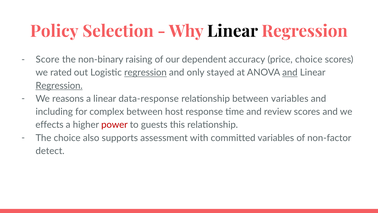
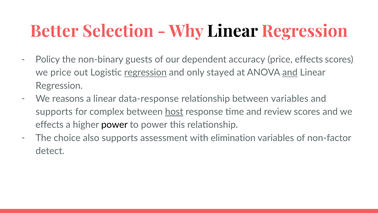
Policy: Policy -> Better (54, 31)
Score: Score -> Policy (48, 59)
raising: raising -> guests (139, 59)
price choice: choice -> effects (309, 59)
we rated: rated -> price (61, 72)
Regression underline: present -> none (59, 86)
including: including -> supports (54, 112)
host underline: none -> present (174, 112)
power colour: red -> black (114, 125)
to guests: guests -> power (154, 125)
committed: committed -> elimination (233, 138)
